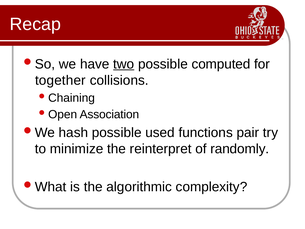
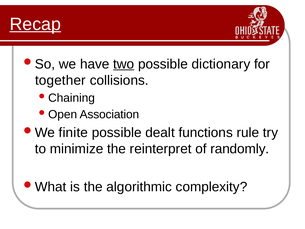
Recap underline: none -> present (35, 24)
computed: computed -> dictionary (221, 64)
hash: hash -> finite (73, 132)
used: used -> dealt (160, 132)
pair: pair -> rule (248, 132)
